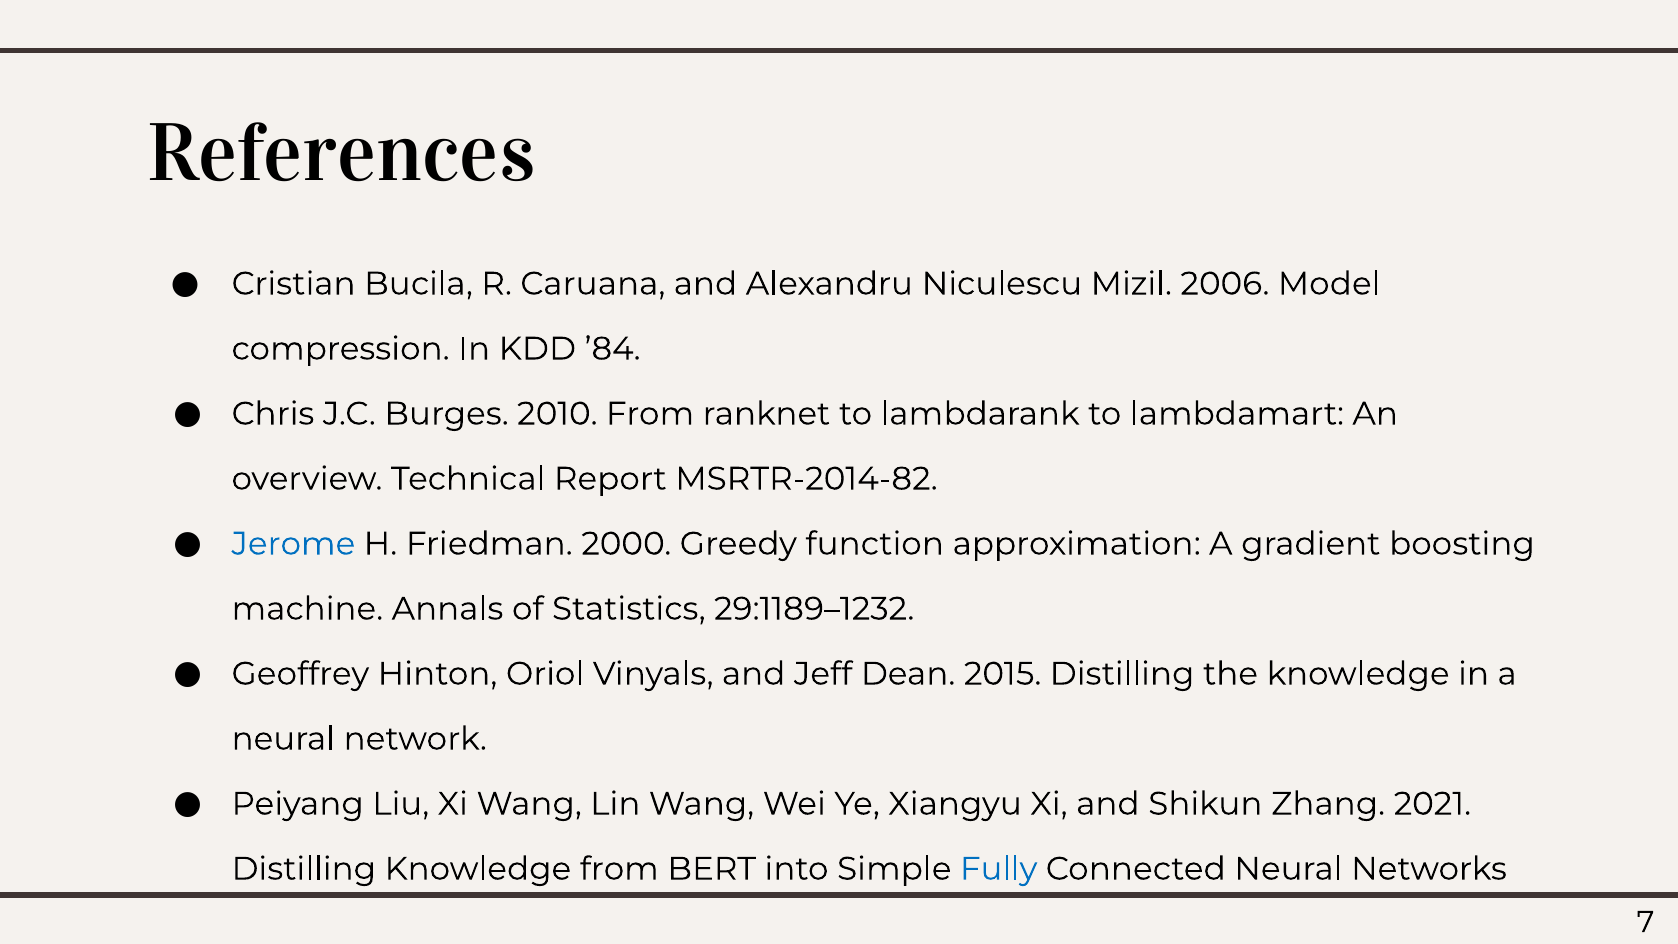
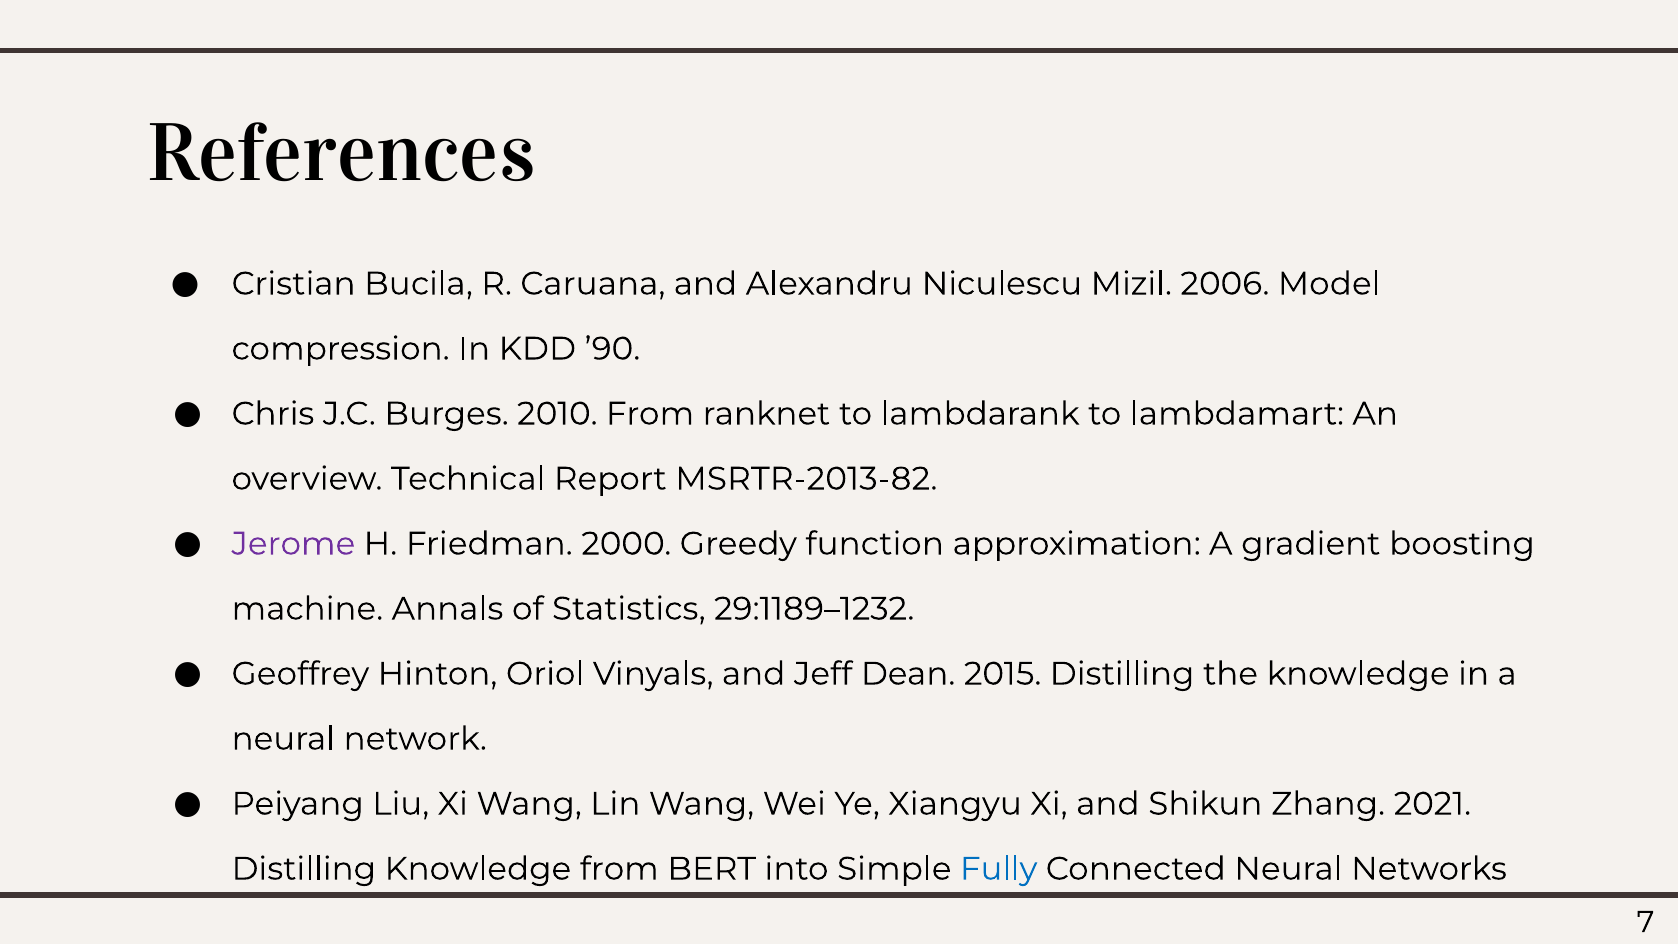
’84: ’84 -> ’90 (612, 349)
MSRTR-2014-82: MSRTR-2014-82 -> MSRTR-2013-82 (806, 479)
Jerome colour: blue -> purple (293, 544)
